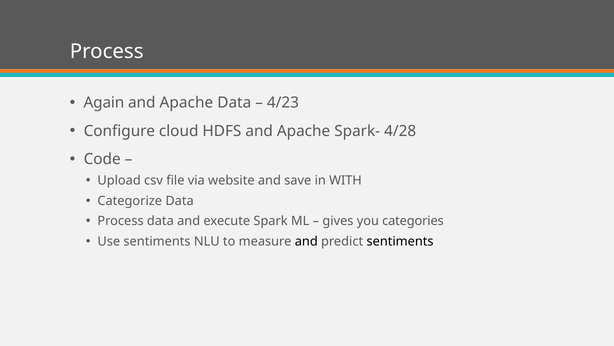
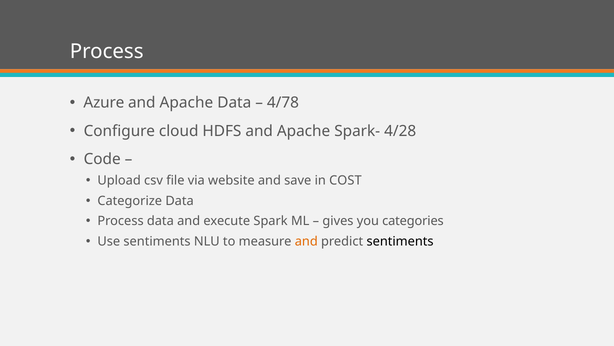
Again: Again -> Azure (104, 103)
4/23: 4/23 -> 4/78 (283, 103)
WITH: WITH -> COST (345, 180)
and colour: black -> orange (306, 241)
